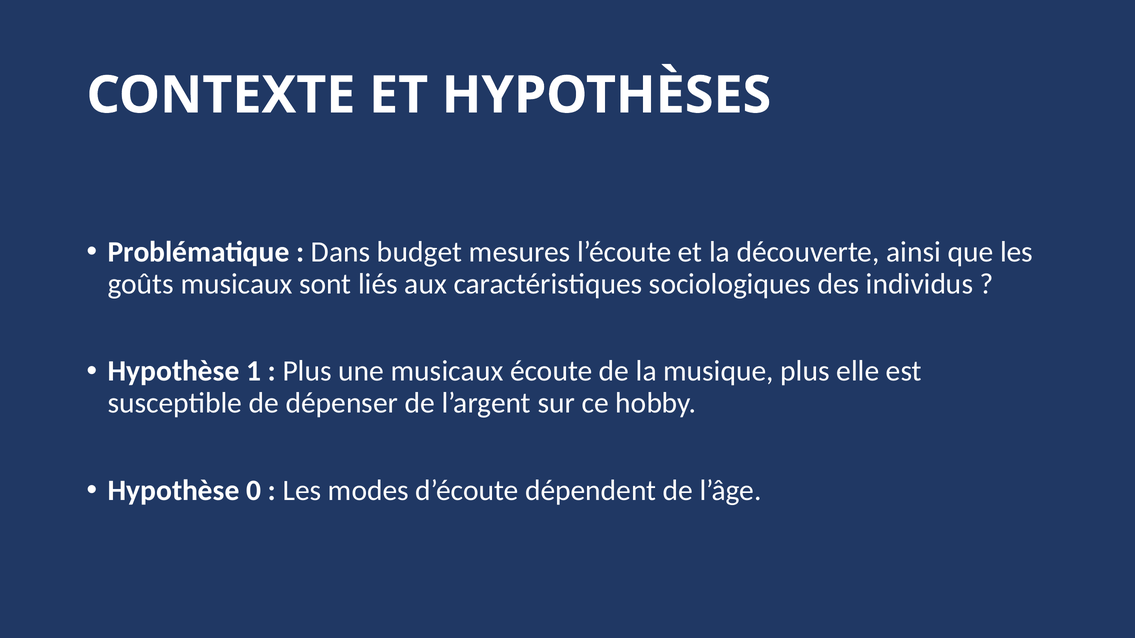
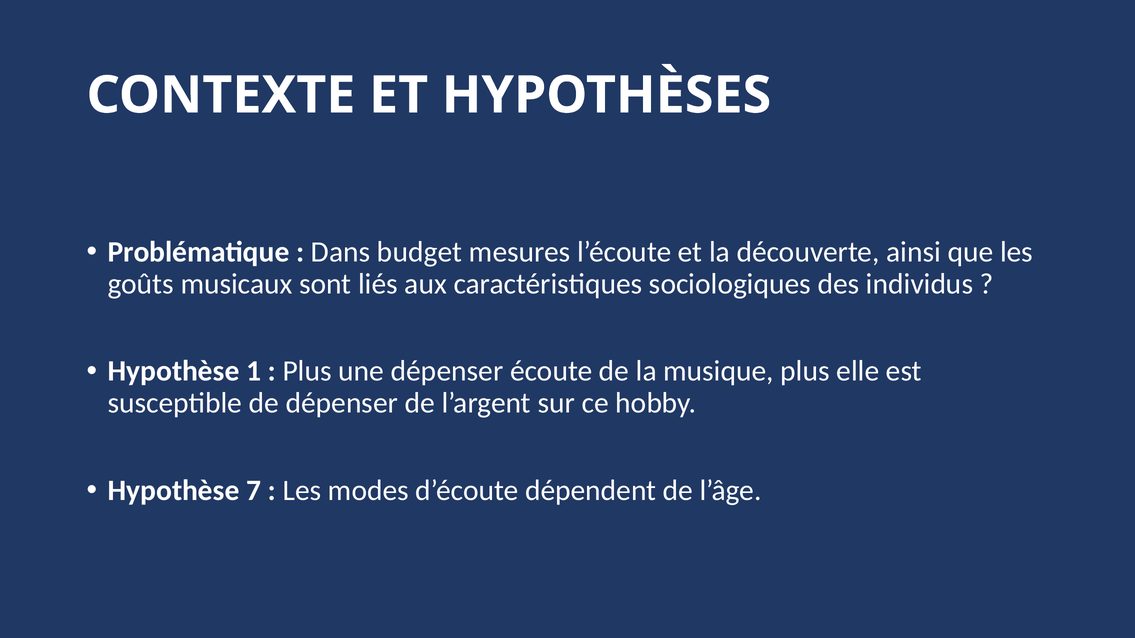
une musicaux: musicaux -> dépenser (447, 371)
0: 0 -> 7 (254, 491)
